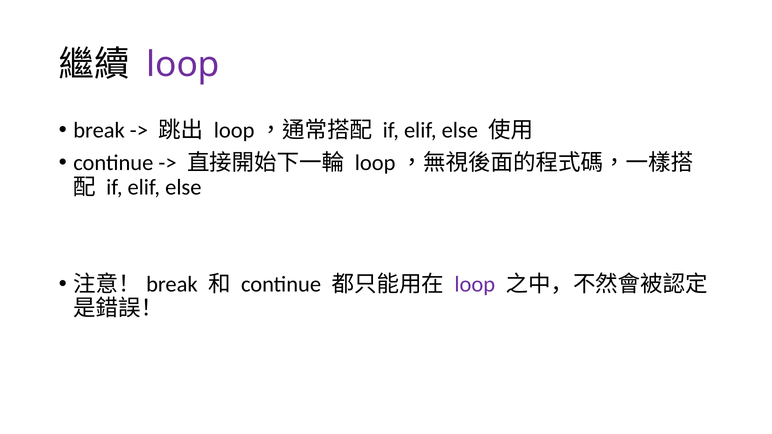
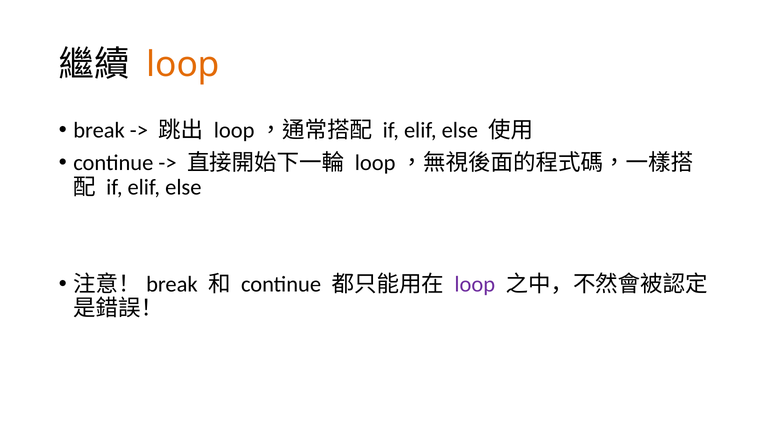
loop colour: purple -> orange (183, 65)
